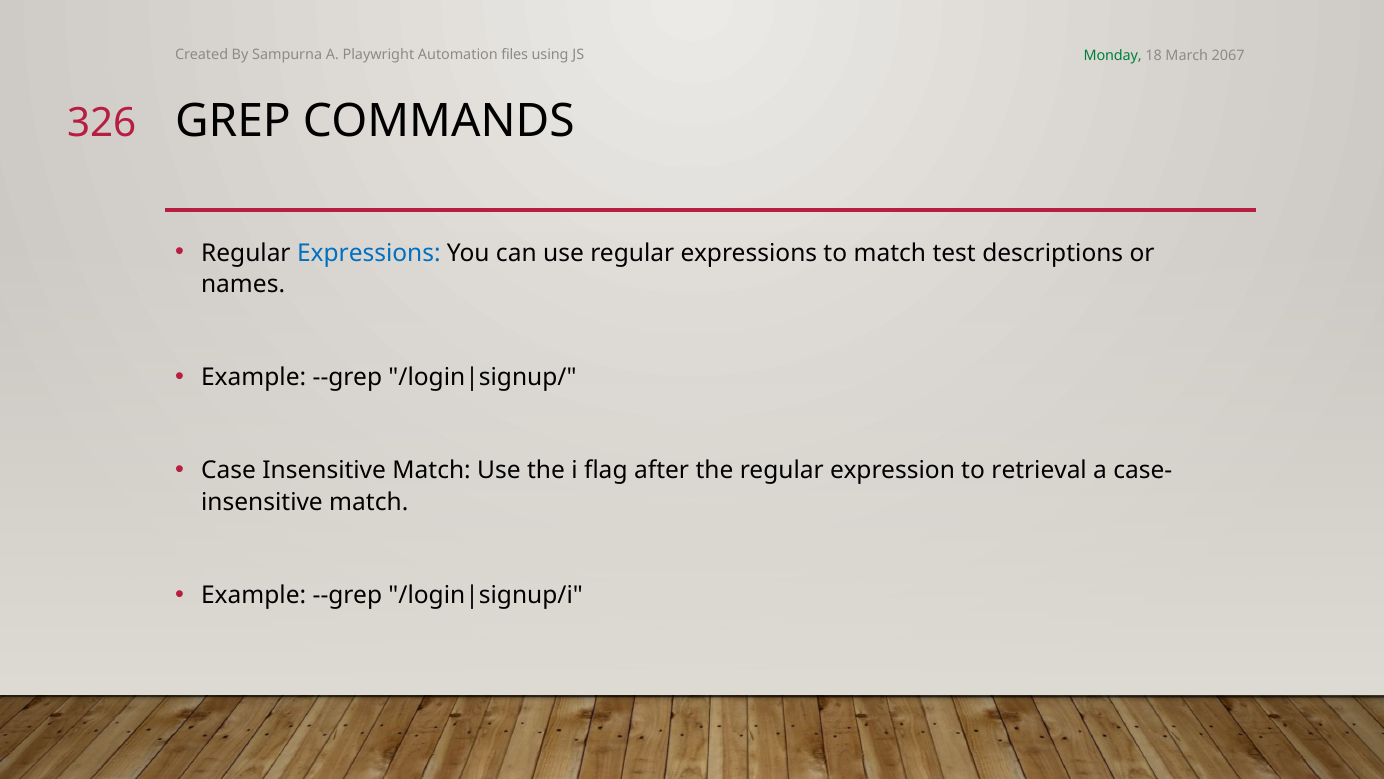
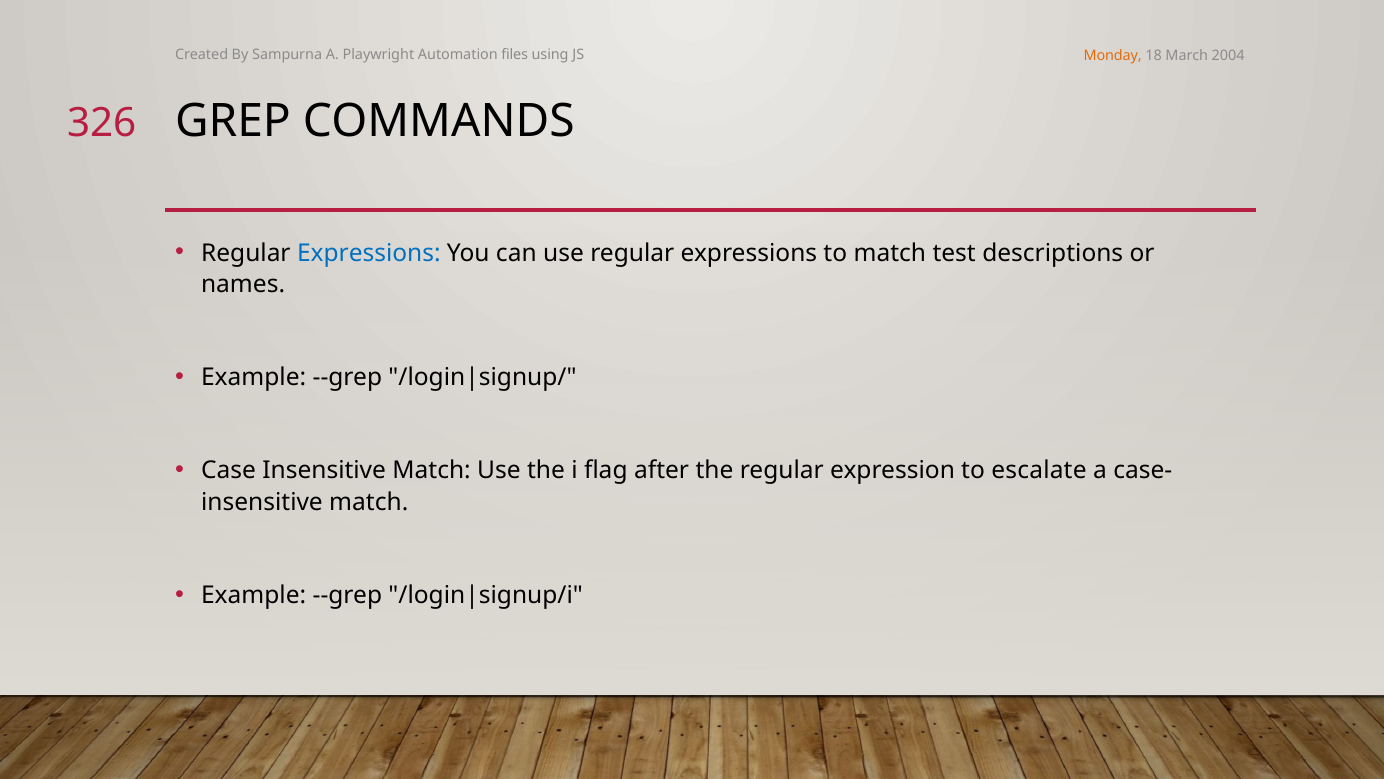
Monday colour: green -> orange (1113, 56)
2067: 2067 -> 2004 (1228, 56)
retrieval: retrieval -> escalate (1039, 470)
